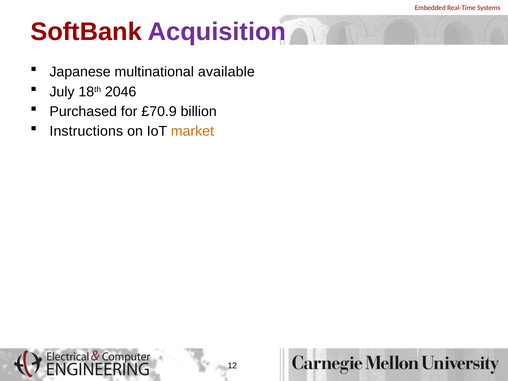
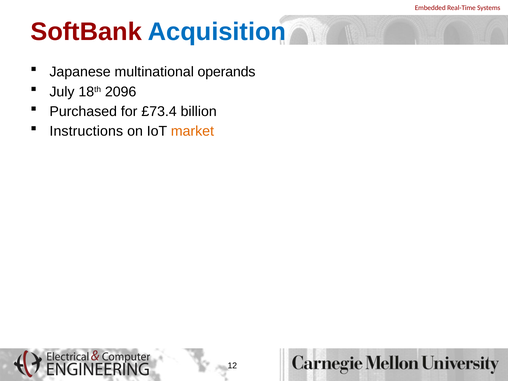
Acquisition colour: purple -> blue (217, 32)
available: available -> operands (227, 72)
2046: 2046 -> 2096 (121, 92)
£70.9: £70.9 -> £73.4 (159, 111)
